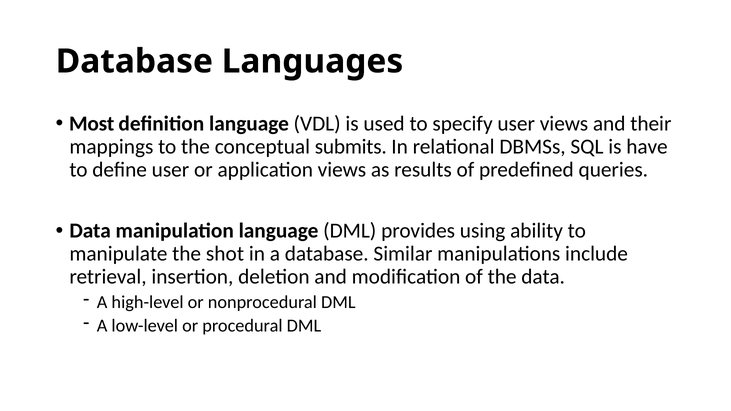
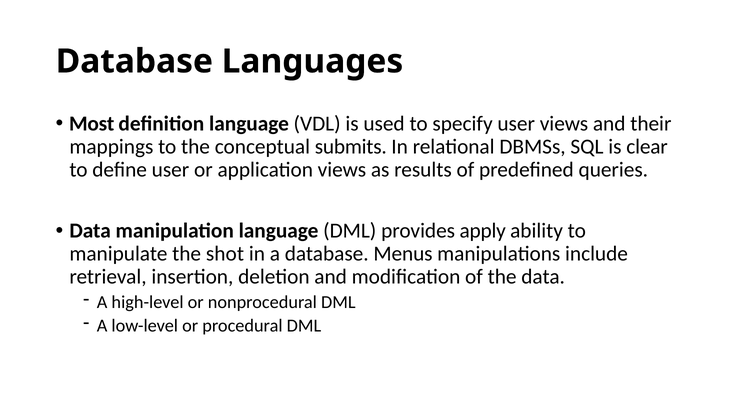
have: have -> clear (647, 147)
using: using -> apply (483, 231)
Similar: Similar -> Menus (403, 254)
